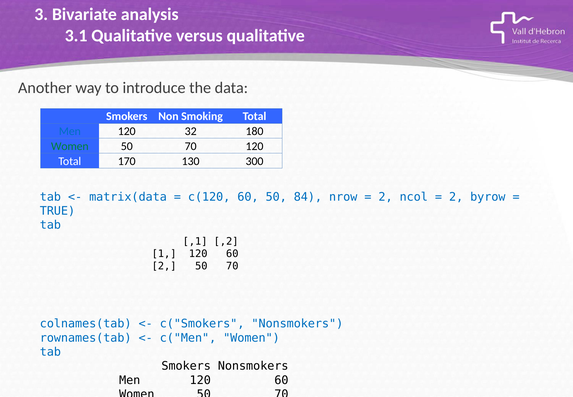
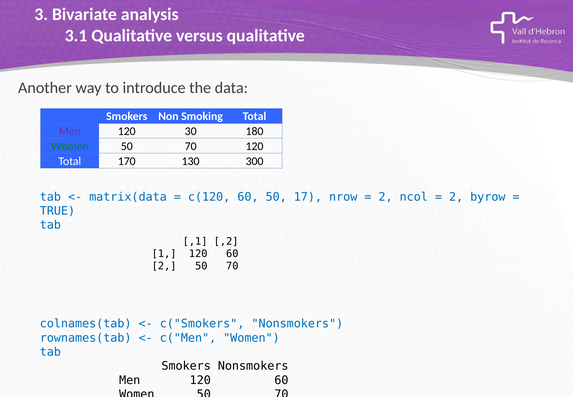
Men colour: blue -> purple (70, 131)
32: 32 -> 30 (191, 131)
84: 84 -> 17 (308, 197)
